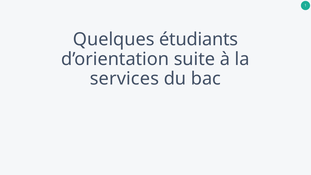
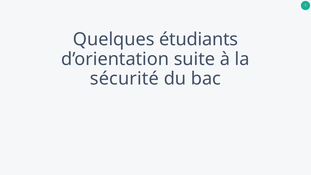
services: services -> sécurité (124, 79)
